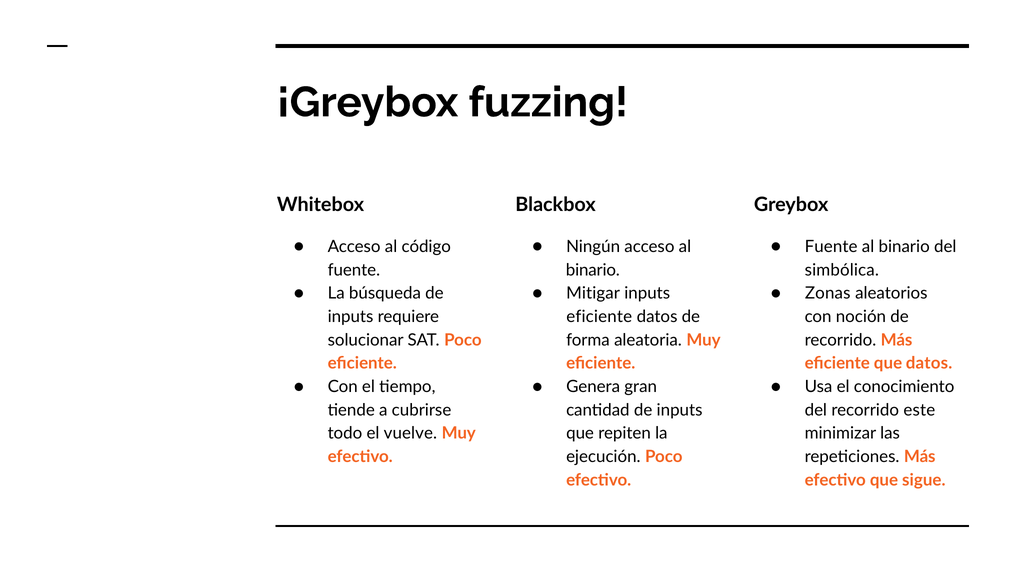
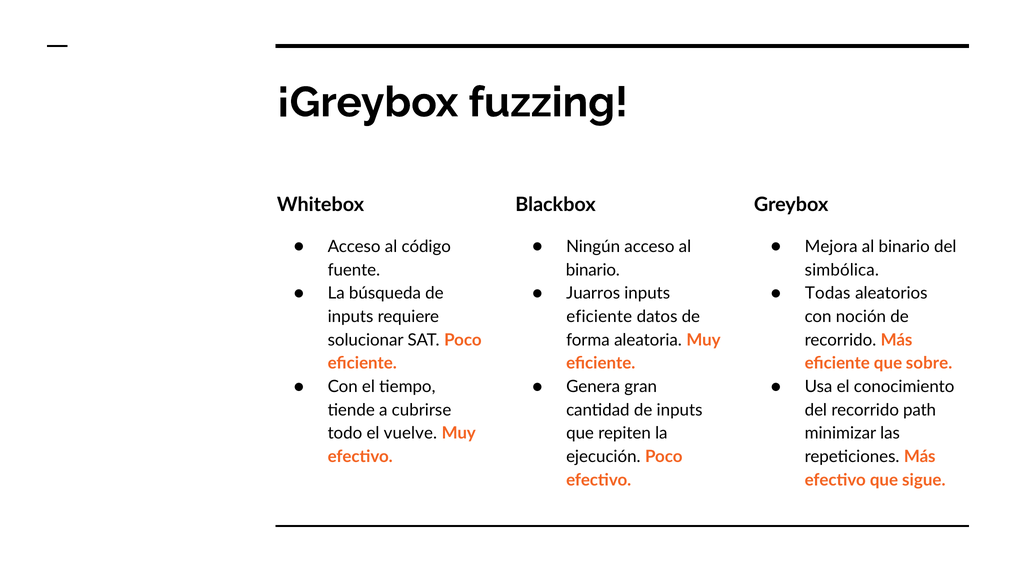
Fuente: Fuente -> Mejora (831, 247)
Mitigar: Mitigar -> Juarros (593, 294)
Zonas: Zonas -> Todas (828, 294)
que datos: datos -> sobre (929, 364)
este: este -> path (920, 410)
